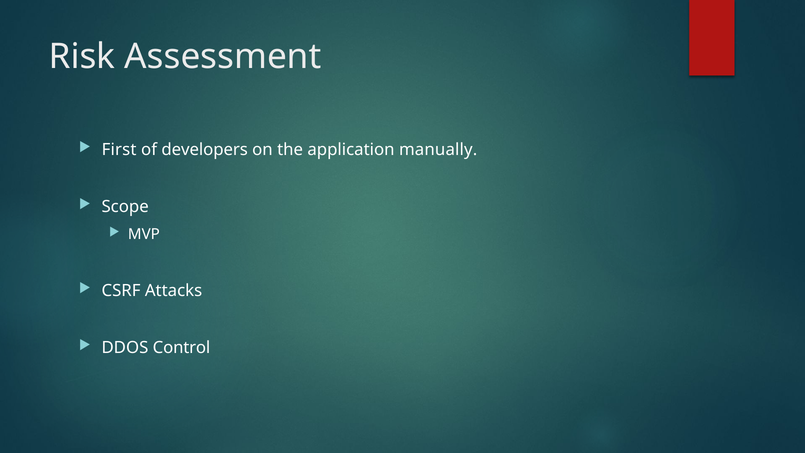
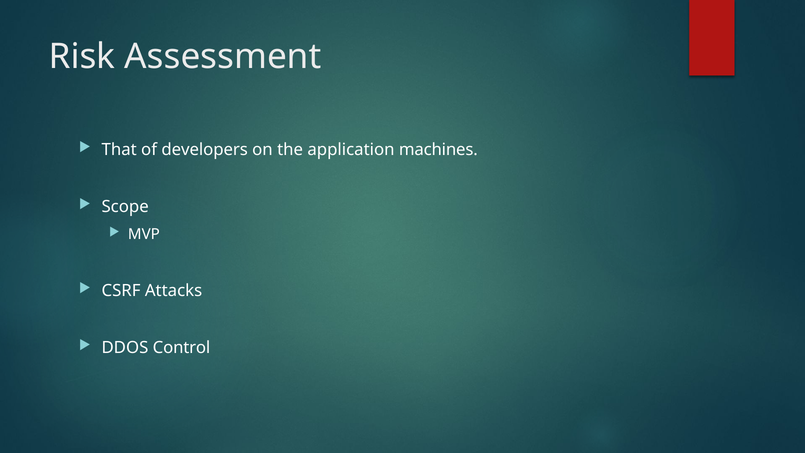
First: First -> That (119, 150)
manually: manually -> machines (438, 150)
